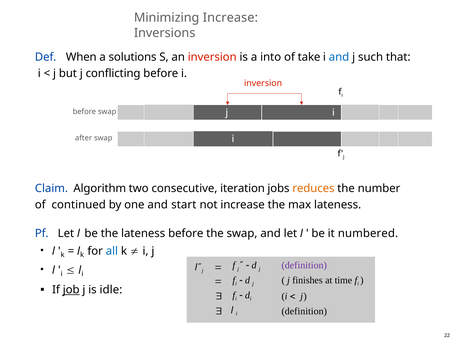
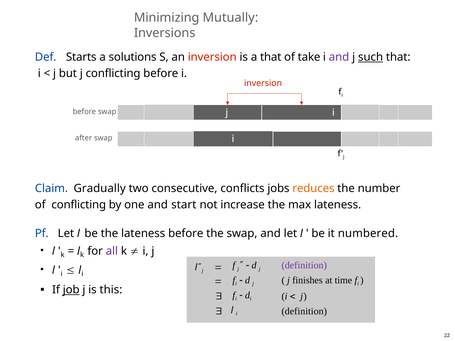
Minimizing Increase: Increase -> Mutually (230, 18)
When: When -> Starts (81, 57)
a into: into -> that (271, 57)
and colour: blue -> purple (339, 57)
such underline: none -> present (371, 57)
Algorithm: Algorithm -> Gradually (100, 189)
iteration: iteration -> conflicts (242, 189)
of continued: continued -> conflicting (79, 205)
all colour: blue -> purple (112, 251)
idle: idle -> this (111, 290)
